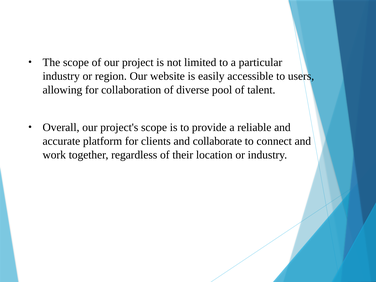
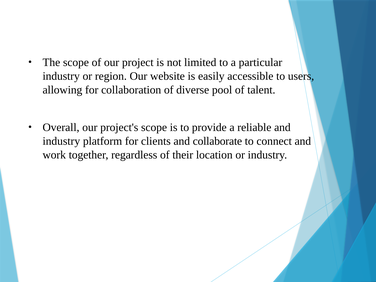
accurate: accurate -> industry (61, 141)
